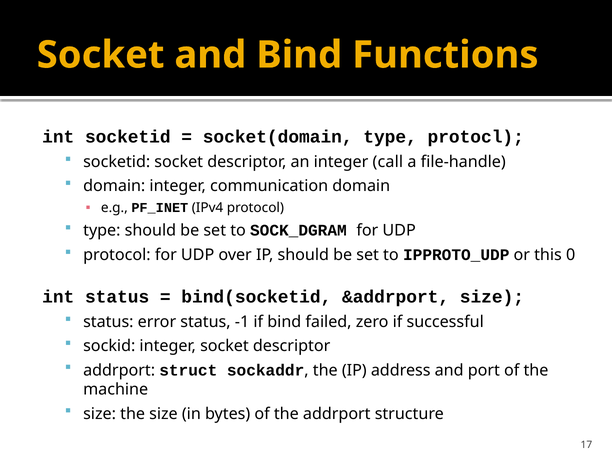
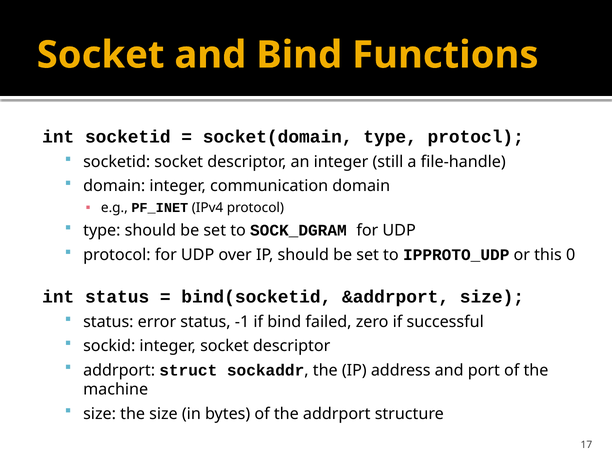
call: call -> still (388, 162)
